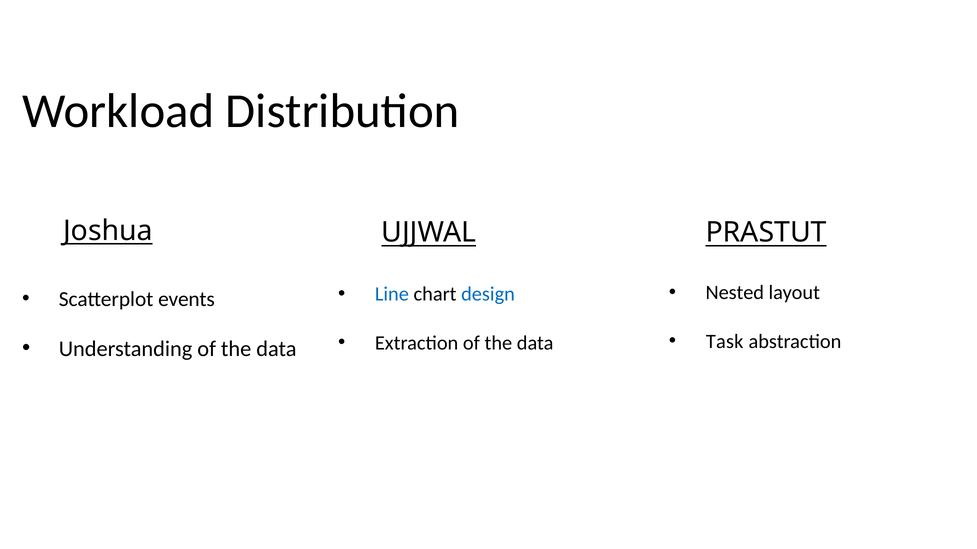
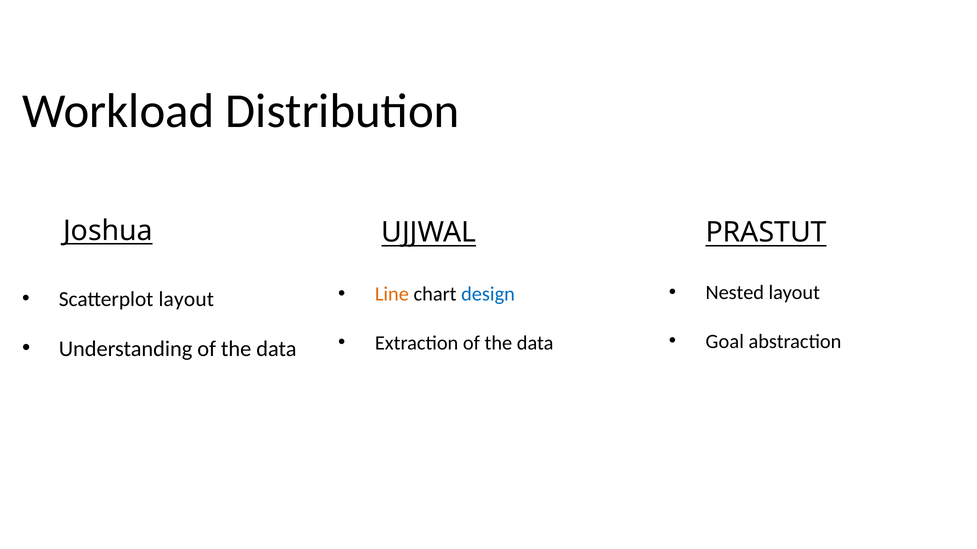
Line colour: blue -> orange (392, 294)
Scatterplot events: events -> layout (186, 300)
Task: Task -> Goal (725, 342)
